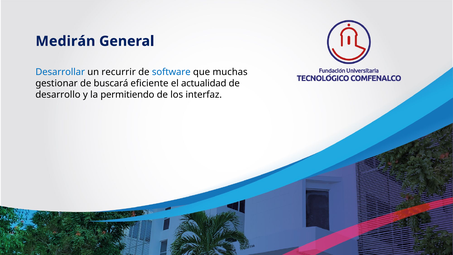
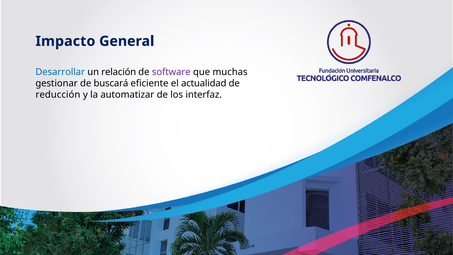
Medirán: Medirán -> Impacto (65, 41)
recurrir: recurrir -> relación (119, 72)
software colour: blue -> purple (171, 72)
desarrollo: desarrollo -> reducción (58, 94)
permitiendo: permitiendo -> automatizar (127, 94)
